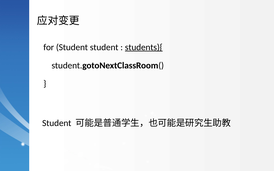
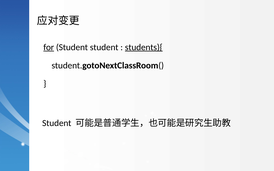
for underline: none -> present (49, 47)
